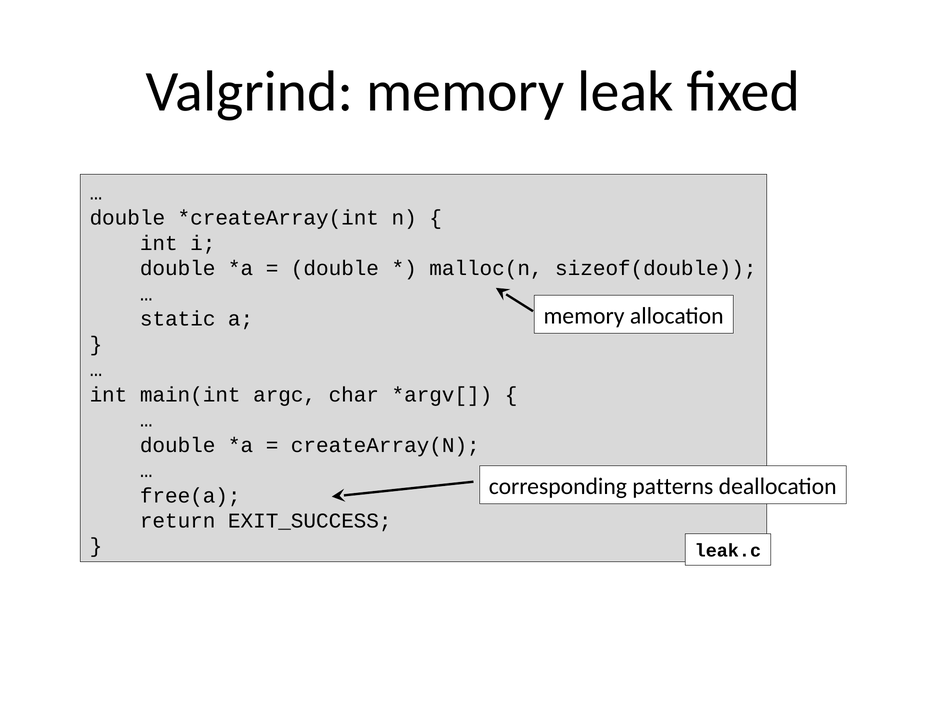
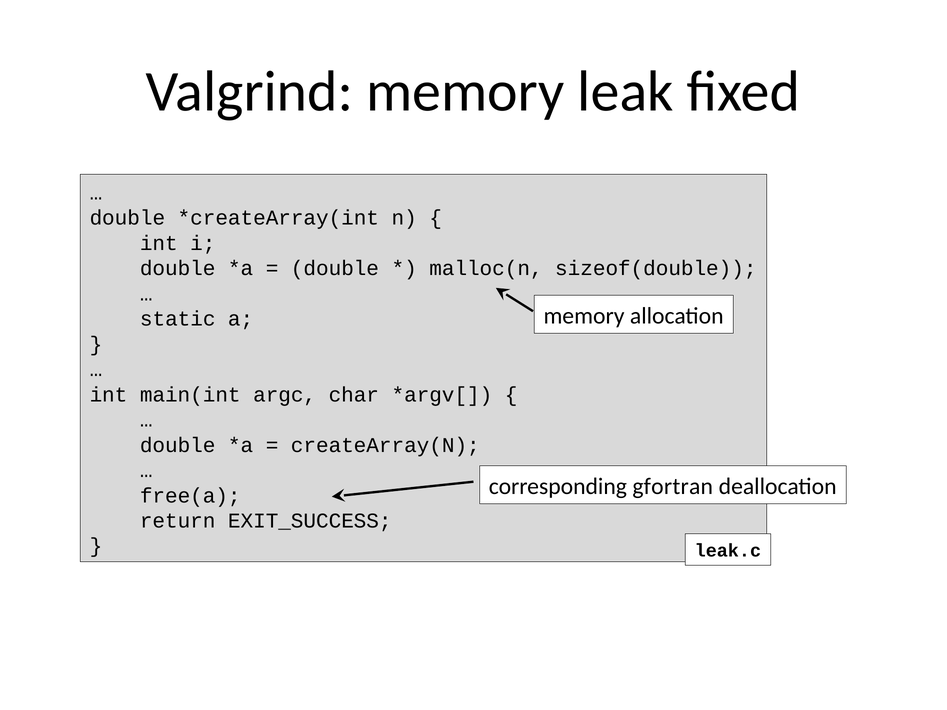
patterns: patterns -> gfortran (673, 487)
